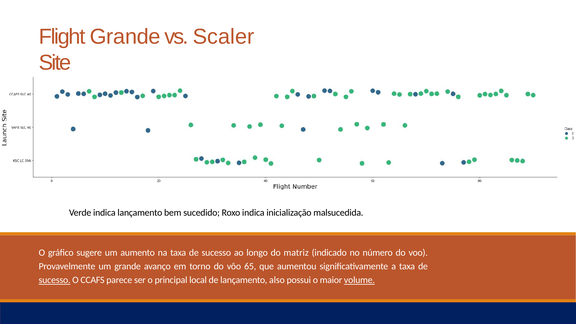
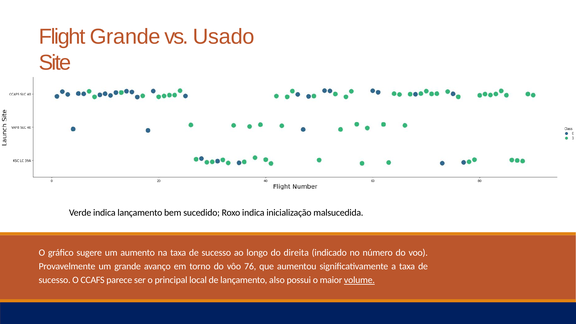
Scaler: Scaler -> Usado (224, 37)
matriz: matriz -> direita (296, 253)
65: 65 -> 76 (250, 266)
sucesso underline: present -> none (55, 280)
